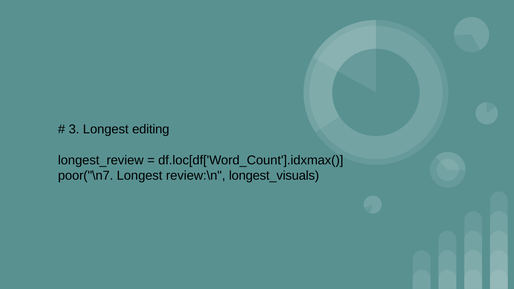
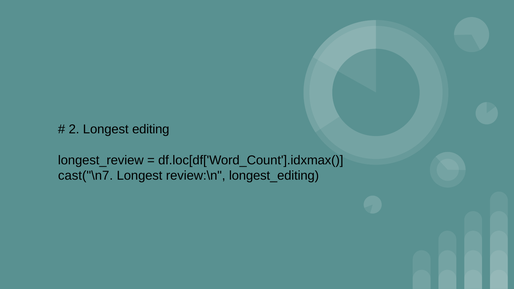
3: 3 -> 2 (74, 129)
poor("\n7: poor("\n7 -> cast("\n7 (86, 176)
longest_visuals: longest_visuals -> longest_editing (274, 176)
